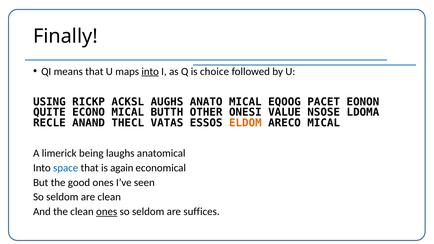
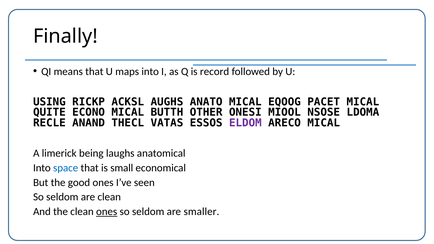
into underline: present -> none (150, 71)
choice: choice -> record (215, 71)
PACET EONON: EONON -> MICAL (363, 102)
VALUE: VALUE -> MIOOL (285, 112)
ELDOM colour: orange -> purple (245, 123)
again: again -> small (122, 168)
suffices: suffices -> smaller (201, 212)
